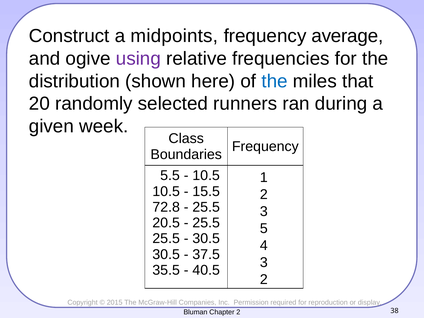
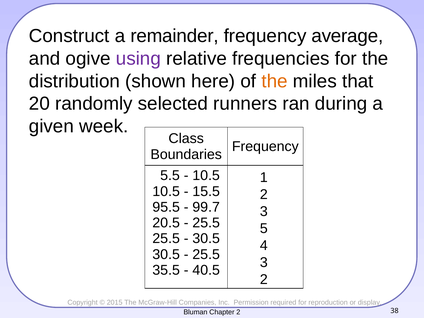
midpoints: midpoints -> remainder (175, 36)
the colour: blue -> orange (275, 81)
72.8: 72.8 -> 95.5 (166, 207)
25.5: 25.5 -> 99.7 (206, 207)
37.5: 37.5 -> 25.5 (206, 254)
